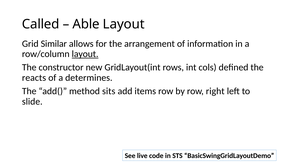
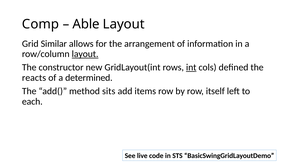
Called: Called -> Comp (41, 24)
int underline: none -> present (191, 67)
determines: determines -> determined (89, 78)
right: right -> itself (215, 91)
slide: slide -> each (32, 102)
